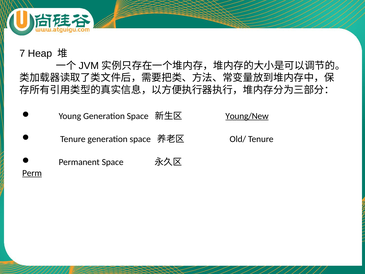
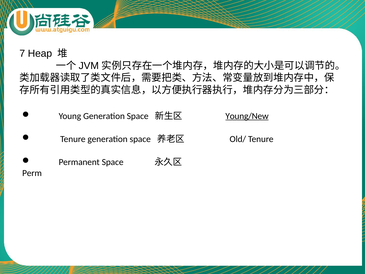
Perm underline: present -> none (32, 173)
